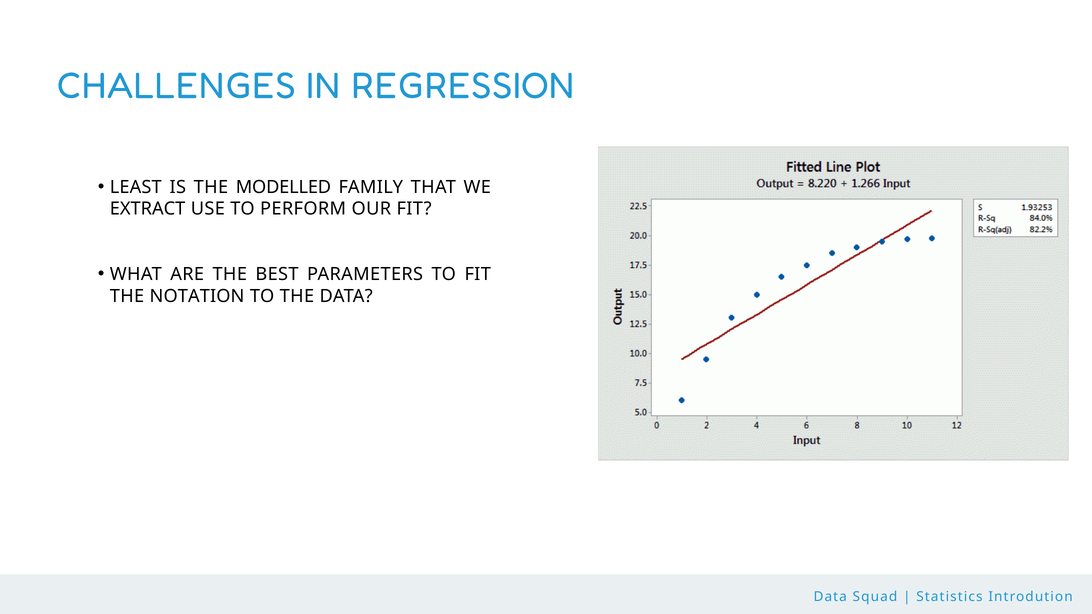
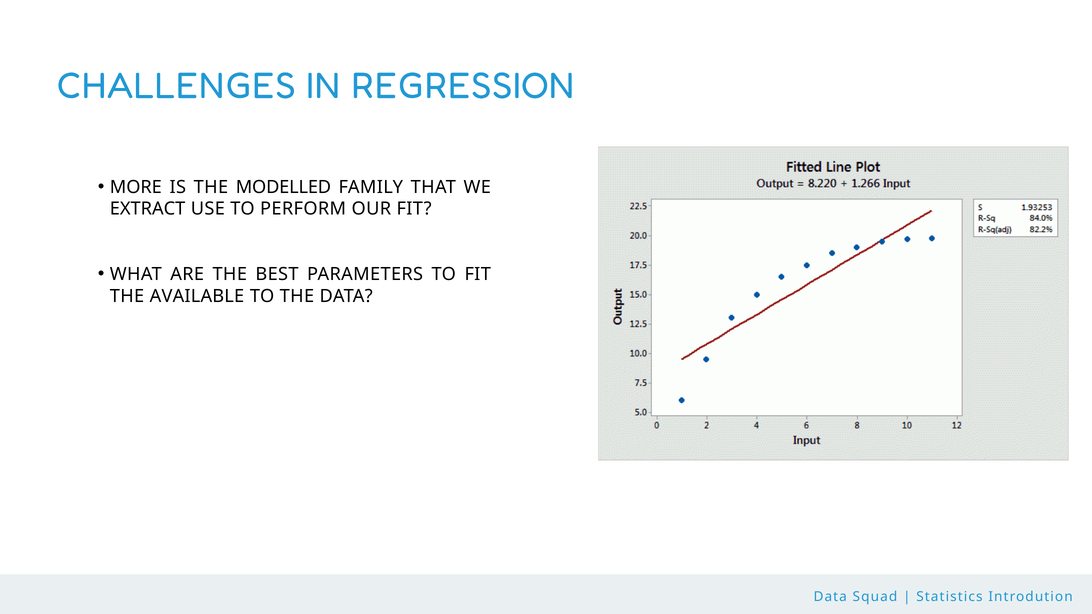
LEAST: LEAST -> MORE (136, 187)
NOTATION: NOTATION -> AVAILABLE (197, 296)
